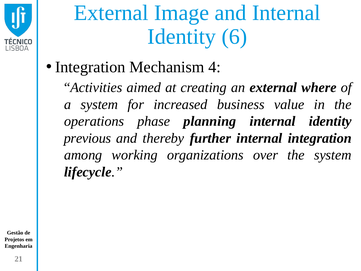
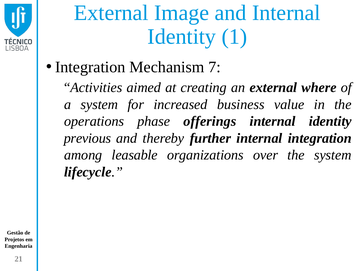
6: 6 -> 1 (234, 37)
4: 4 -> 7 (215, 67)
planning: planning -> offerings (210, 121)
working: working -> leasable (135, 155)
